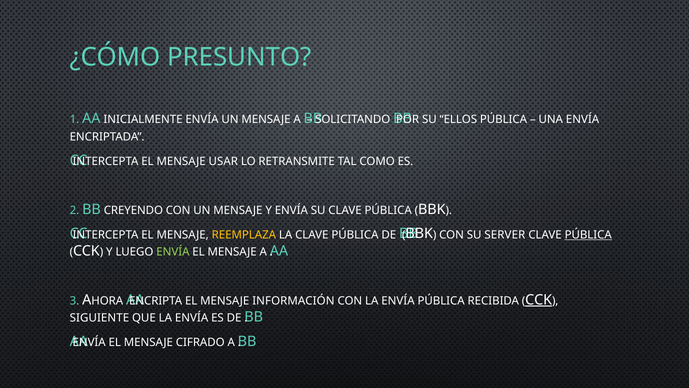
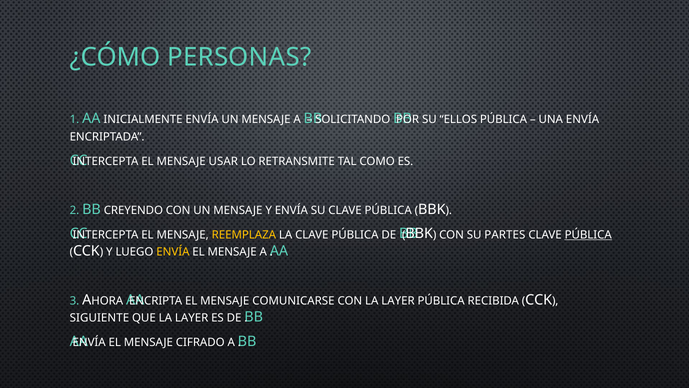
PRESUNTO: PRESUNTO -> PERSONAS (239, 57)
SERVER: SERVER -> PARTES (505, 234)
ENVÍA colour: light green -> yellow (173, 252)
INFORMACIÓN: INFORMACIÓN -> COMUNICARSE (293, 301)
CON LA ENVÍA: ENVÍA -> LAYER (398, 301)
CCK underline: present -> none (539, 300)
QUE LA ENVÍA: ENVÍA -> LAYER (192, 318)
